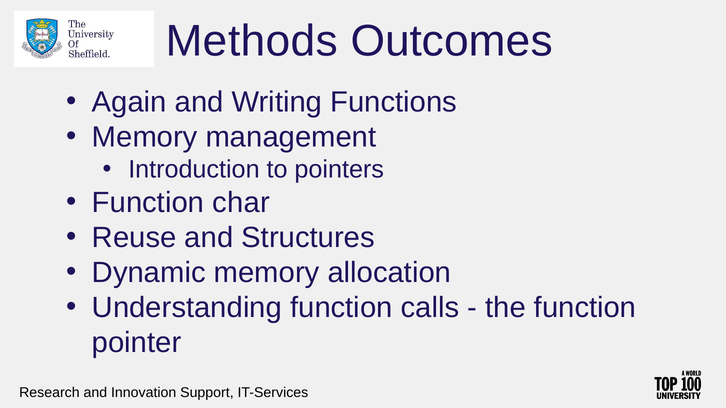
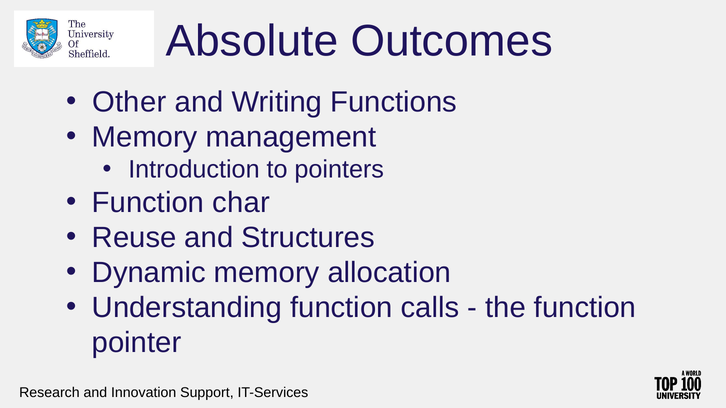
Methods: Methods -> Absolute (252, 41)
Again: Again -> Other (129, 102)
